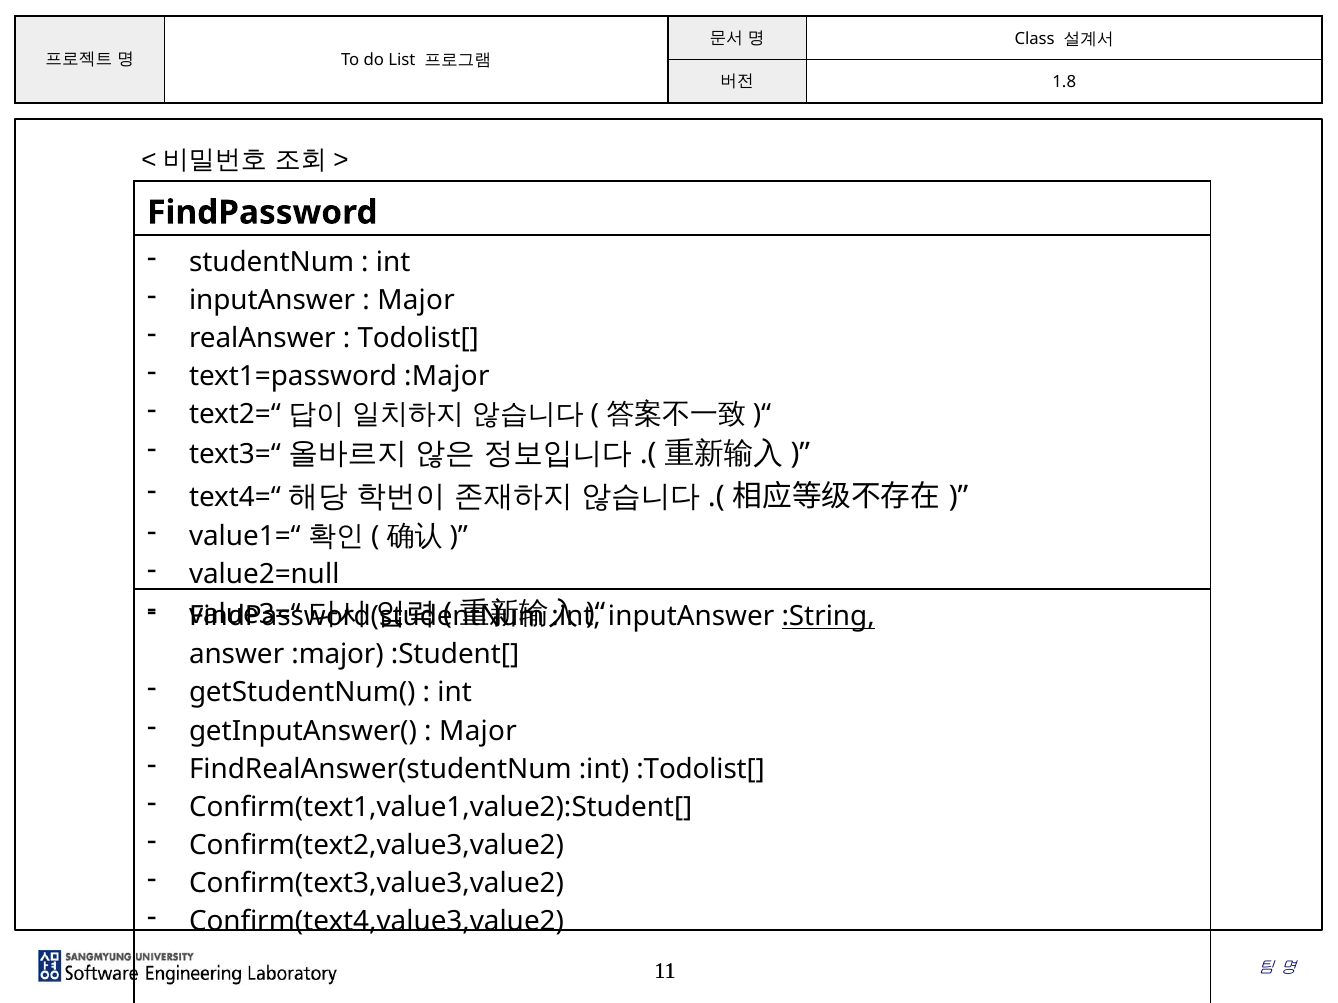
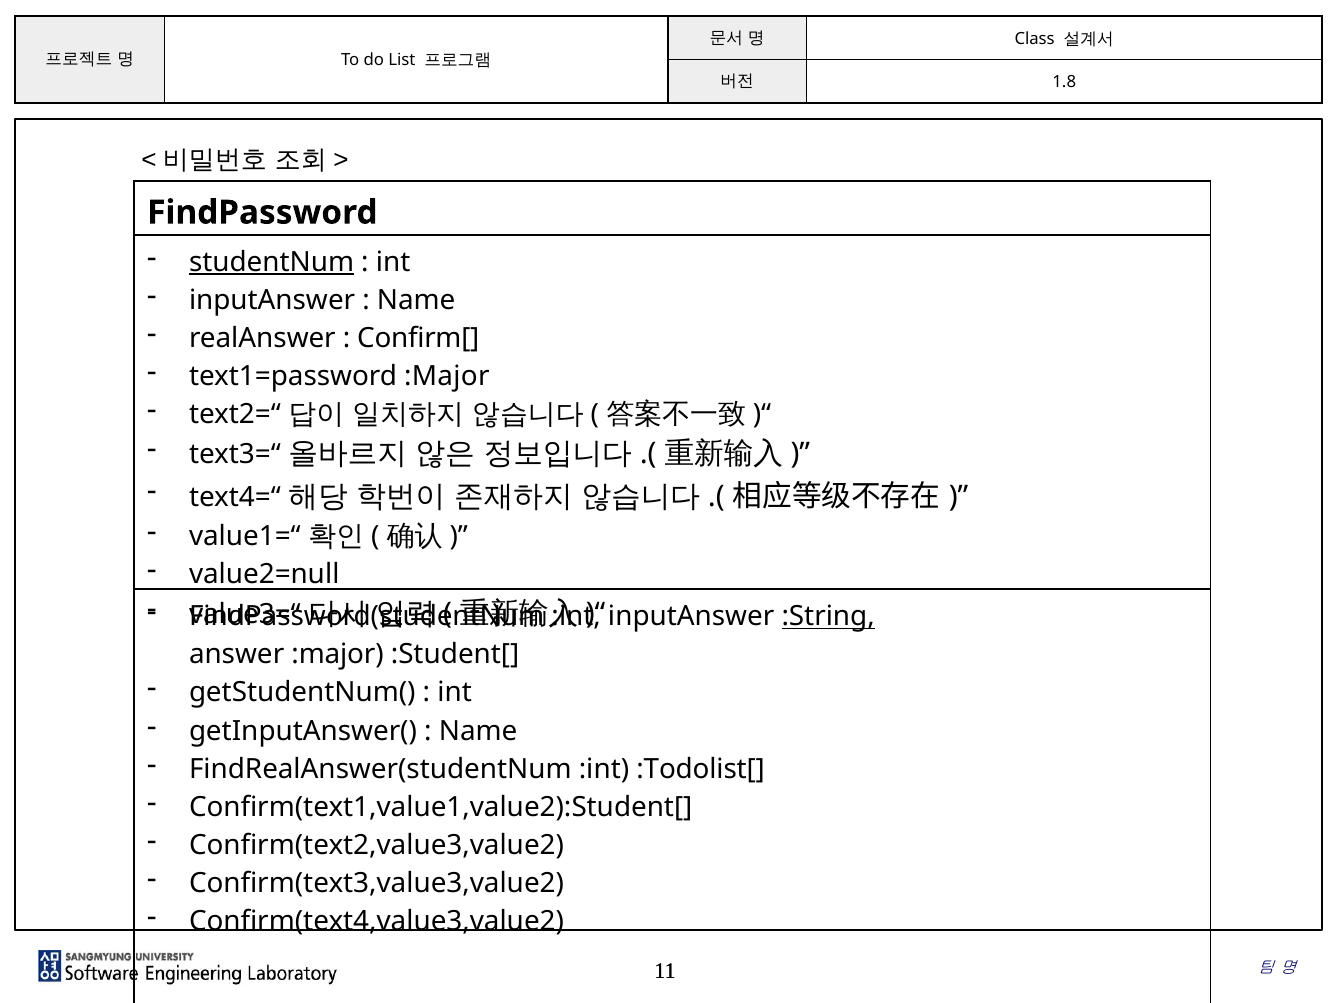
studentNum underline: none -> present (272, 262)
Major: Major -> Name (416, 300)
Todolist[: Todolist[ -> Confirm[ (418, 339)
Major: Major -> Name (478, 731)
